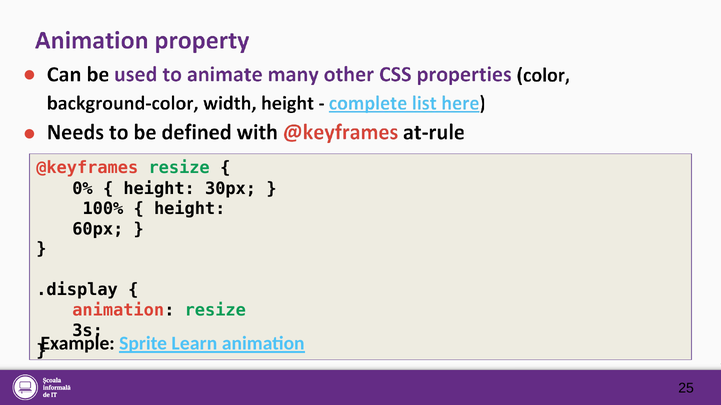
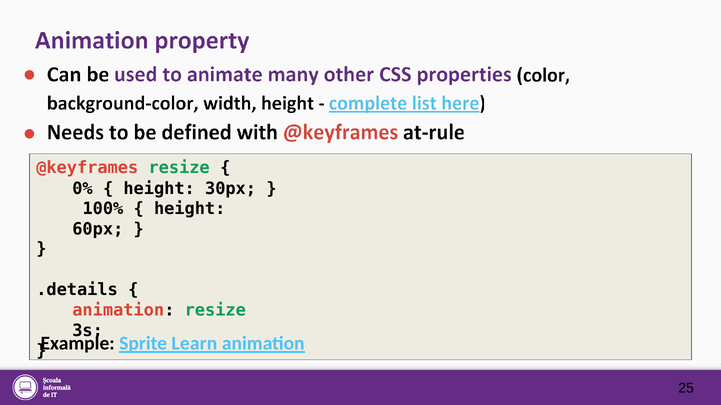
.display: .display -> .details (77, 290)
